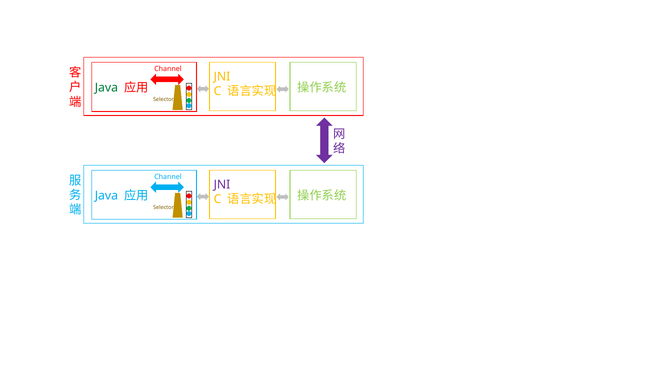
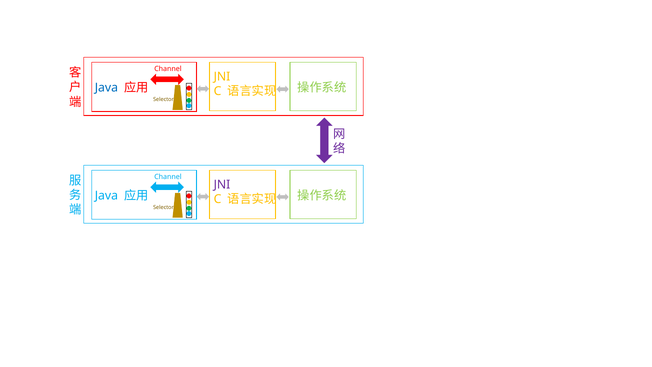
Java colour: green -> blue (106, 88)
